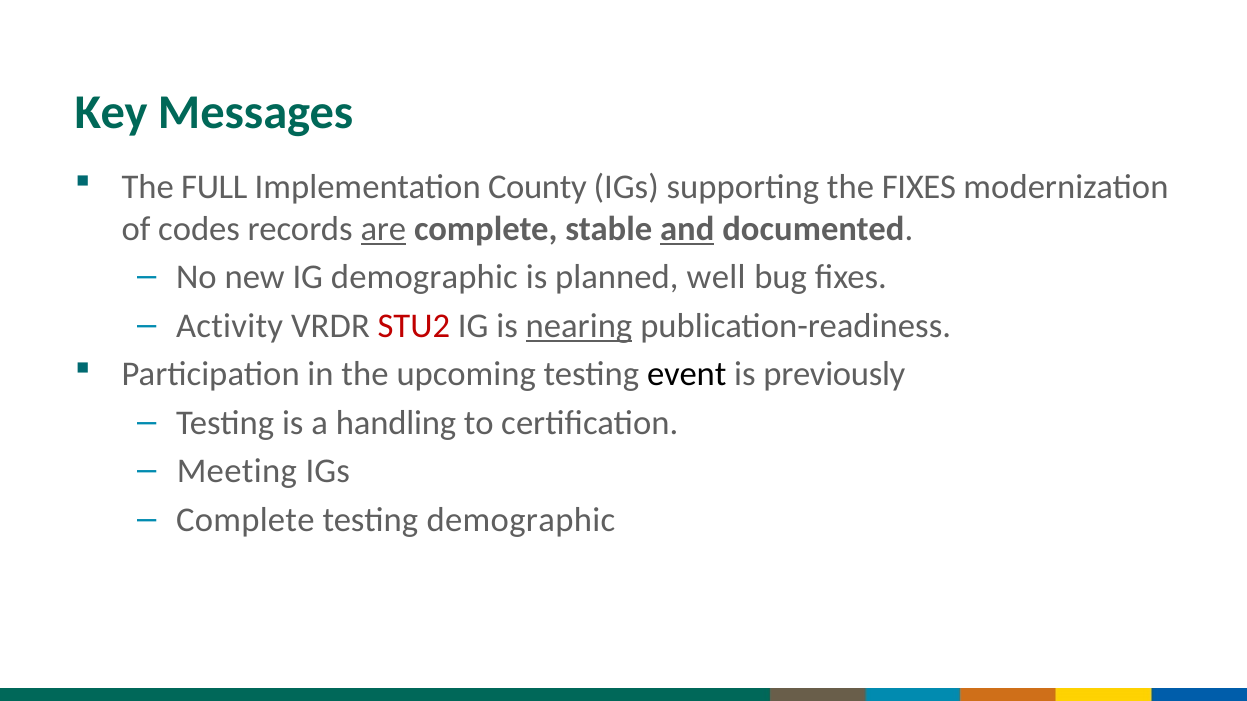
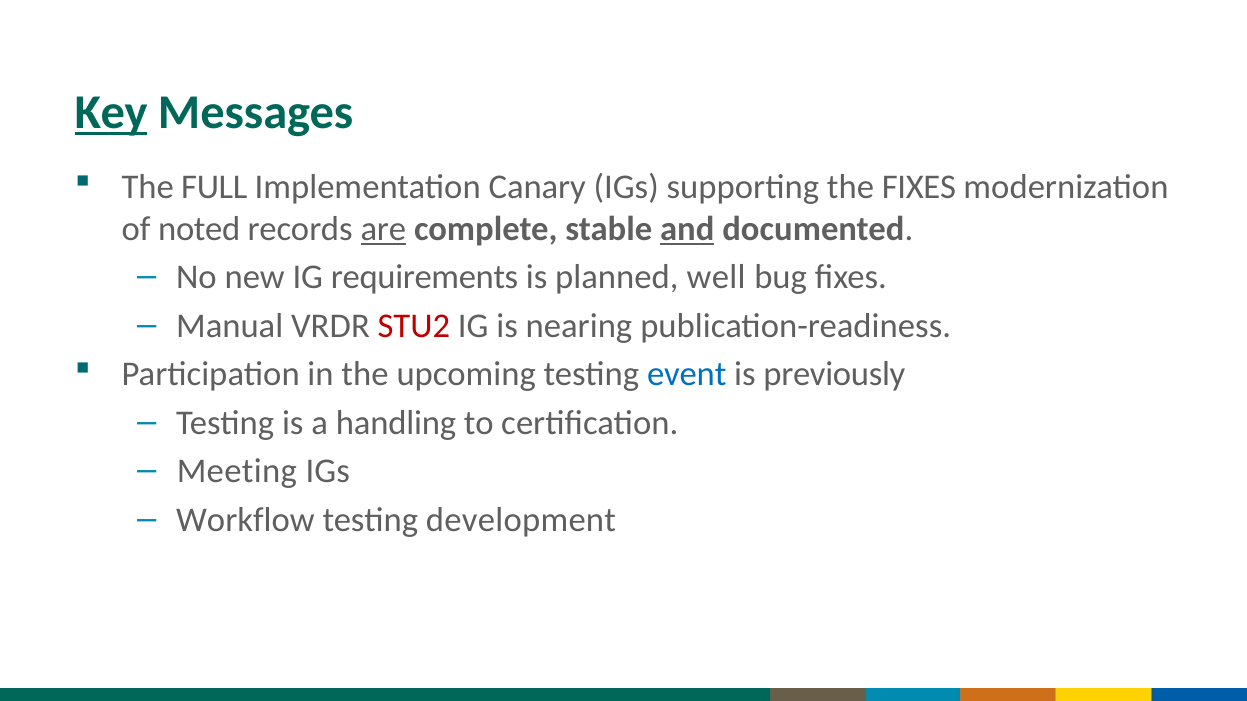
Key underline: none -> present (111, 113)
County: County -> Canary (537, 187)
codes: codes -> noted (199, 229)
IG demographic: demographic -> requirements (425, 278)
Activity: Activity -> Manual (230, 326)
nearing underline: present -> none (579, 326)
event colour: black -> blue (687, 375)
Complete: Complete -> Workflow (245, 520)
testing demographic: demographic -> development (521, 520)
